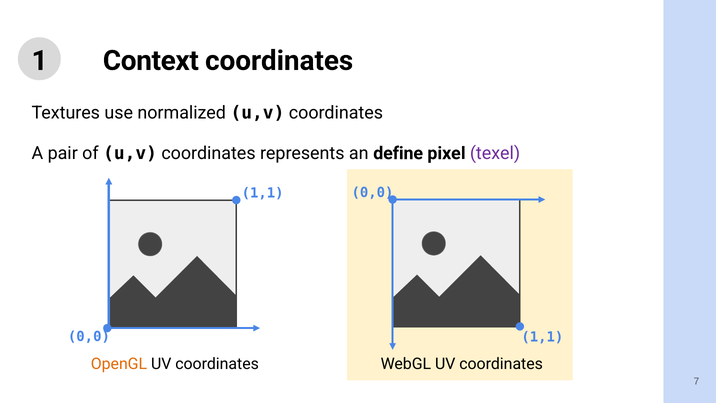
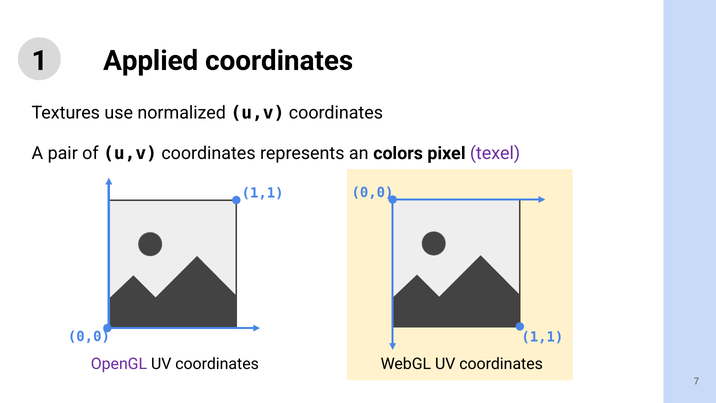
Context: Context -> Applied (151, 61)
define: define -> colors (398, 153)
OpenGL colour: orange -> purple (119, 364)
